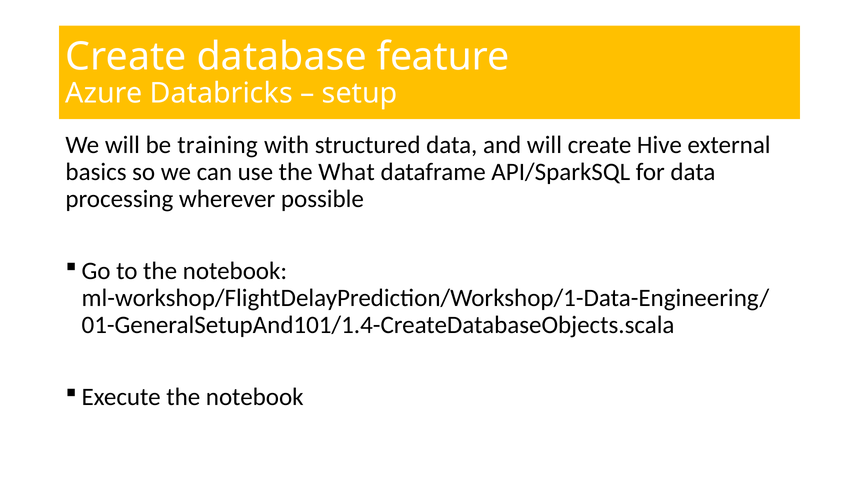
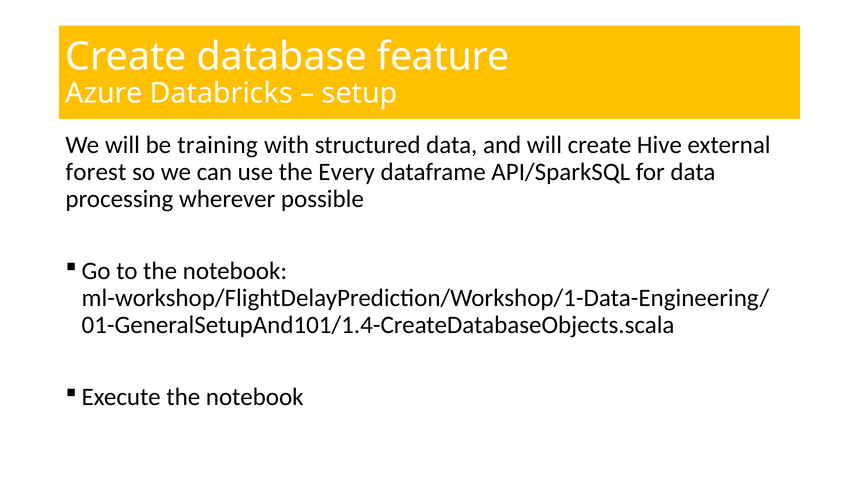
basics: basics -> forest (96, 172)
What: What -> Every (347, 172)
